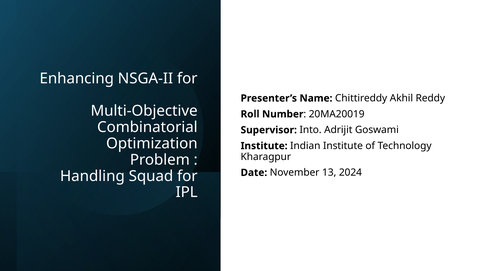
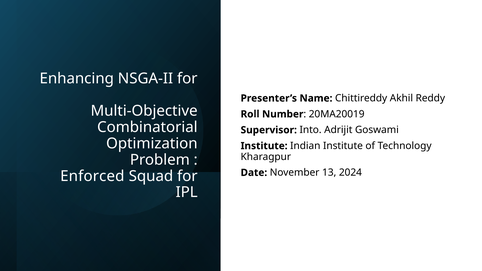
Handling: Handling -> Enforced (92, 176)
